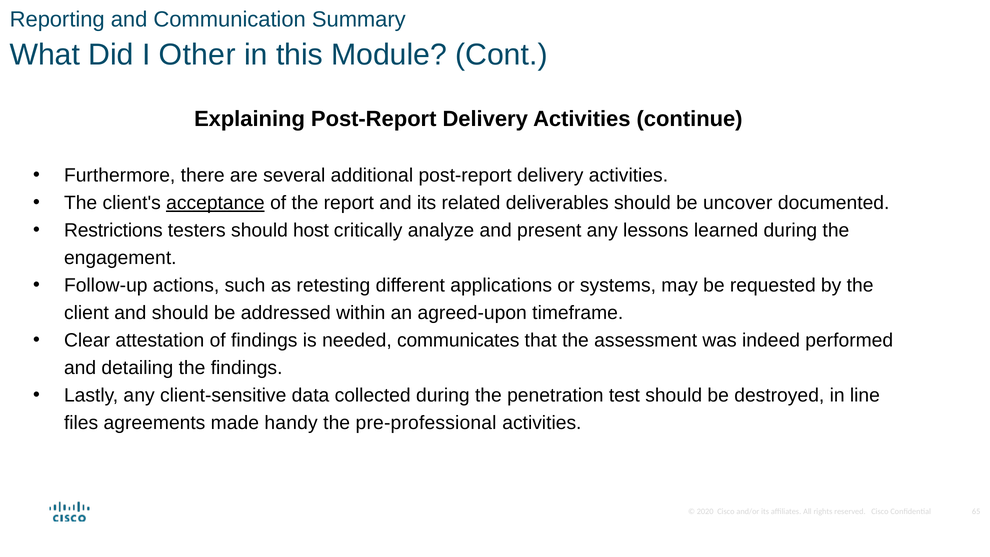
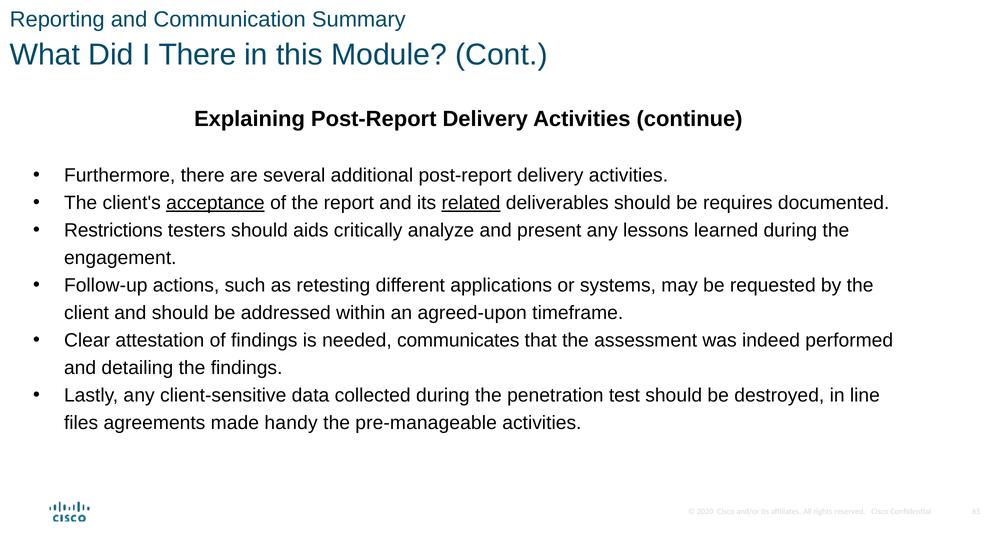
I Other: Other -> There (198, 55)
related underline: none -> present (471, 203)
uncover: uncover -> requires (738, 203)
host: host -> aids (311, 230)
pre-professional: pre-professional -> pre-manageable (426, 423)
